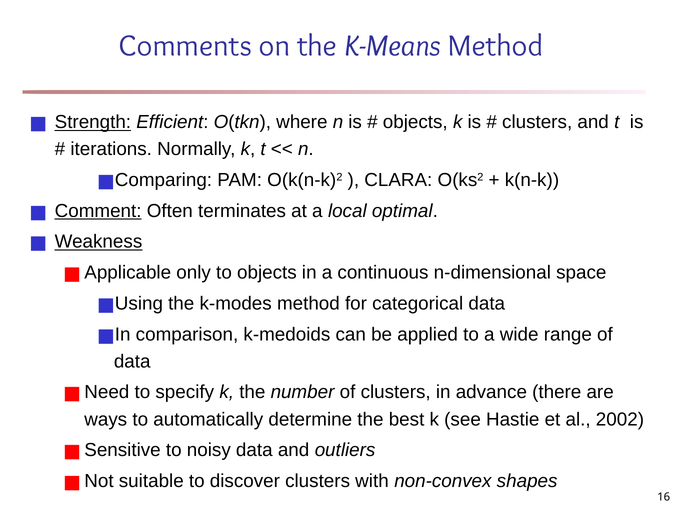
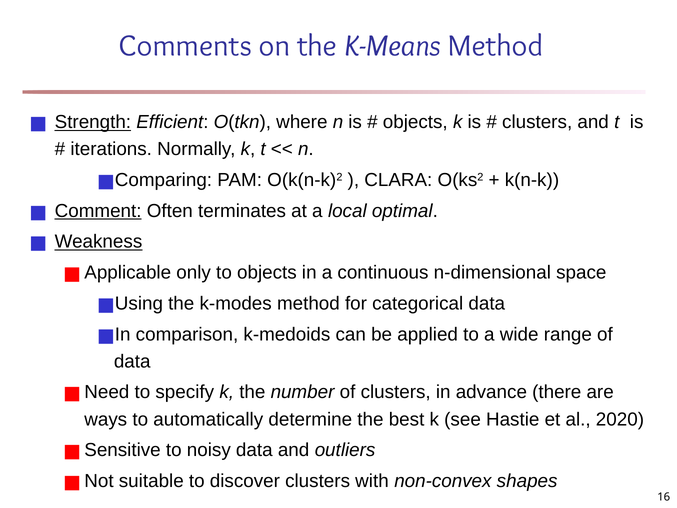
2002: 2002 -> 2020 (620, 419)
